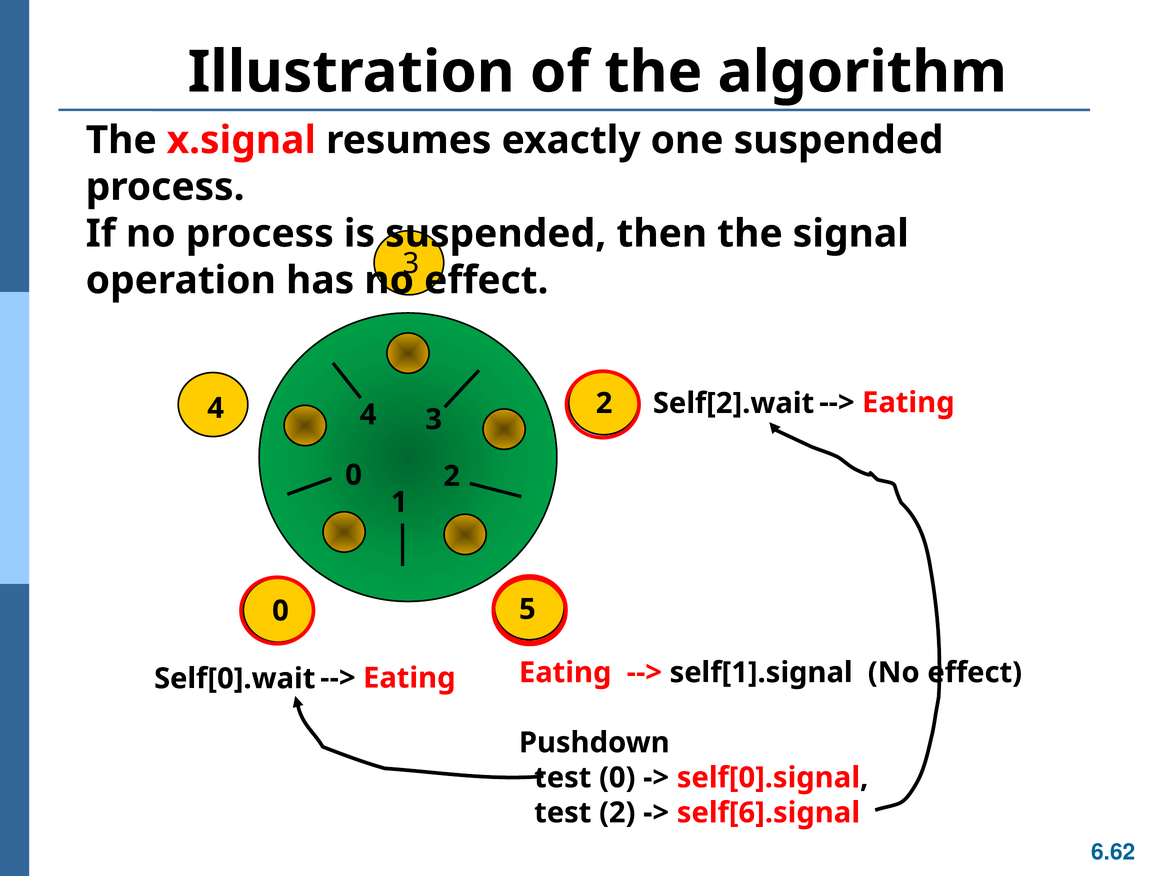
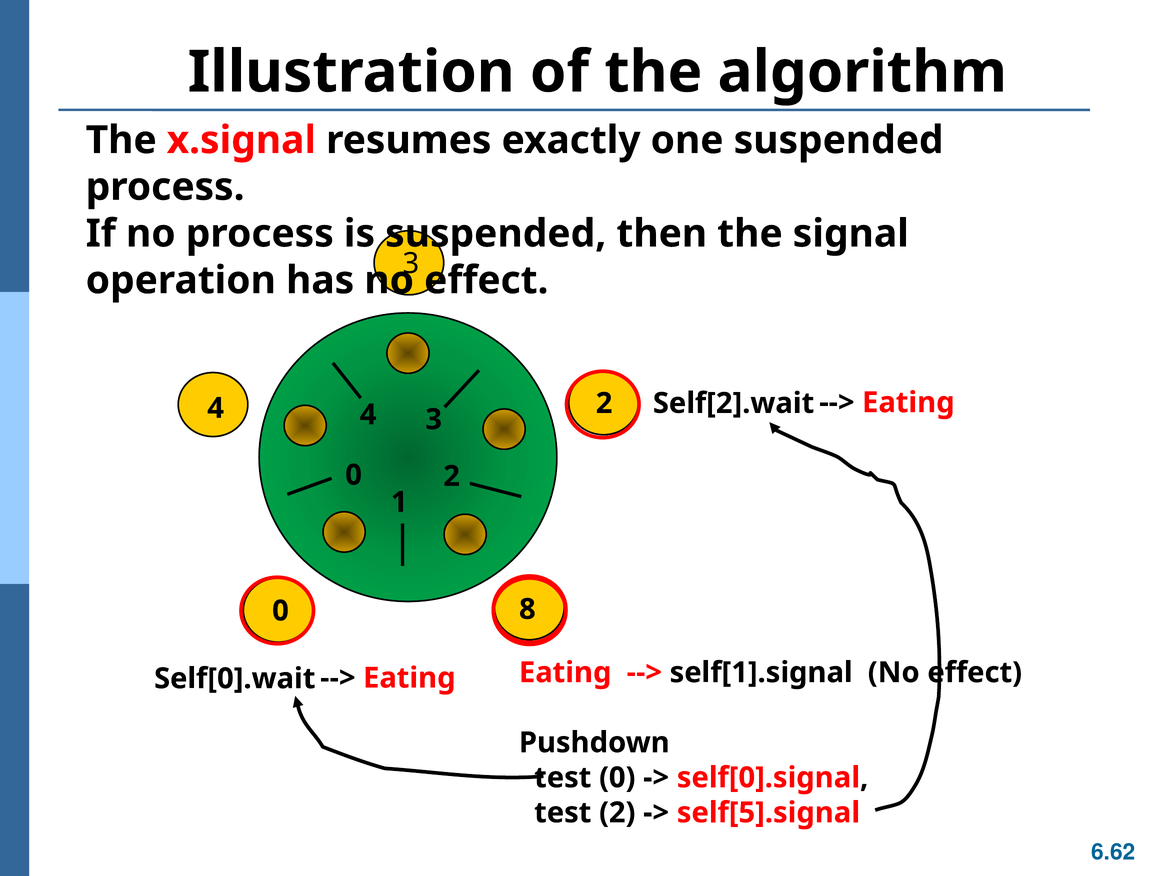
5: 5 -> 8 (527, 609)
self[6].signal: self[6].signal -> self[5].signal (768, 813)
